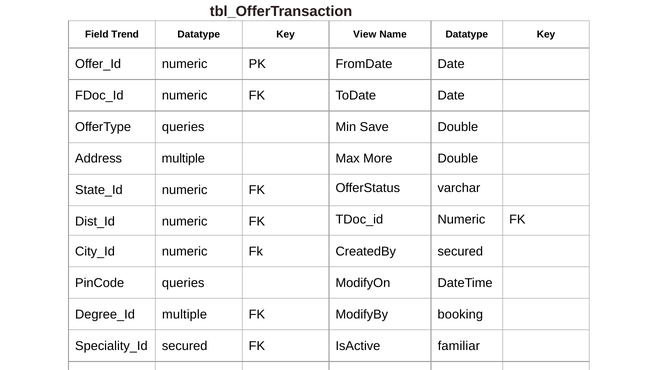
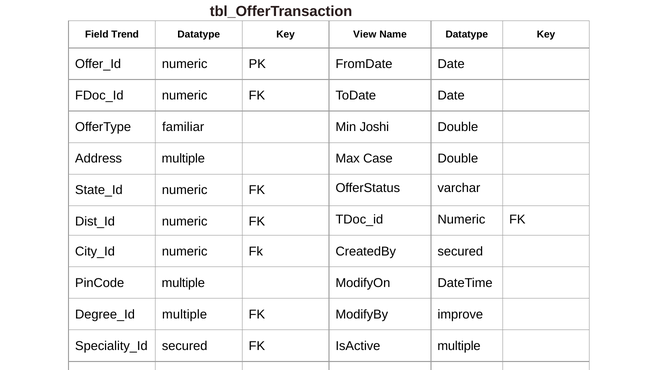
OfferType queries: queries -> familiar (183, 127)
Save: Save -> Joshi (374, 127)
More: More -> Case (378, 159)
PinCode queries: queries -> multiple (183, 283)
booking: booking -> improve (460, 315)
IsActive familiar: familiar -> multiple (459, 346)
